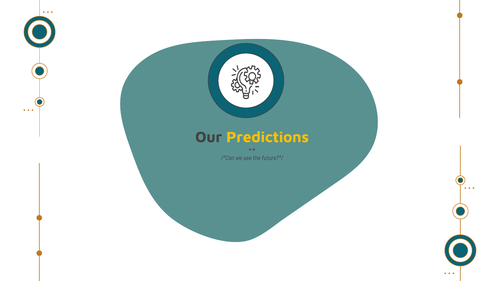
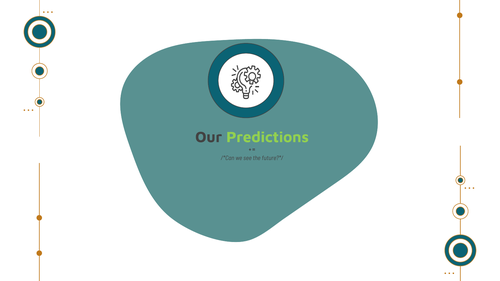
Predictions colour: yellow -> light green (268, 137)
